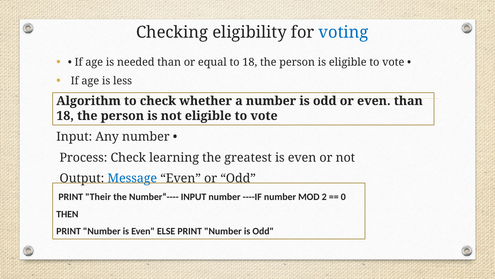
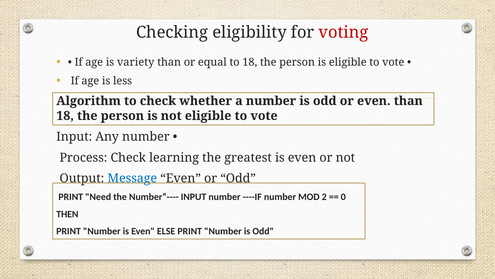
voting colour: blue -> red (343, 32)
needed: needed -> variety (136, 62)
Their: Their -> Need (98, 197)
